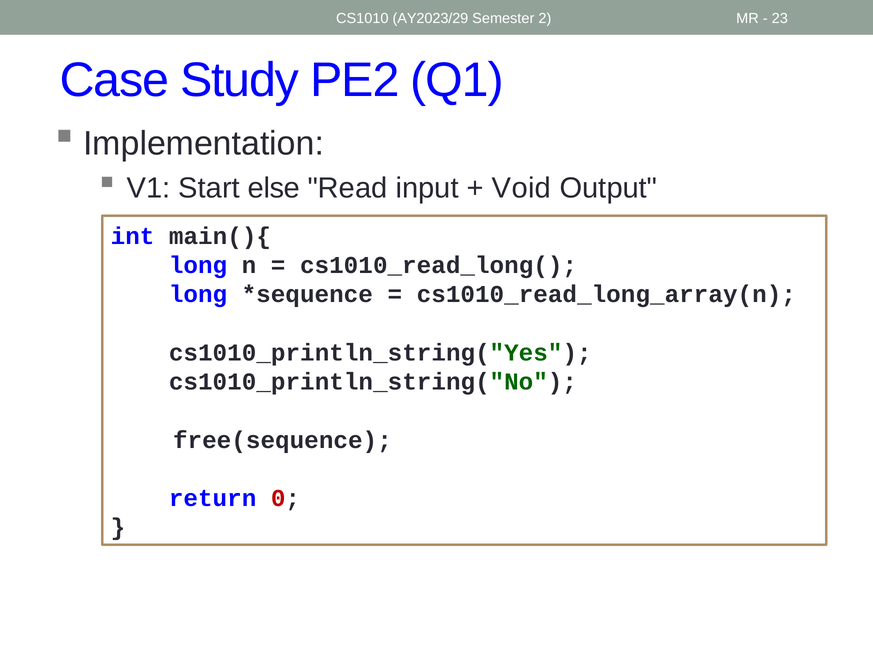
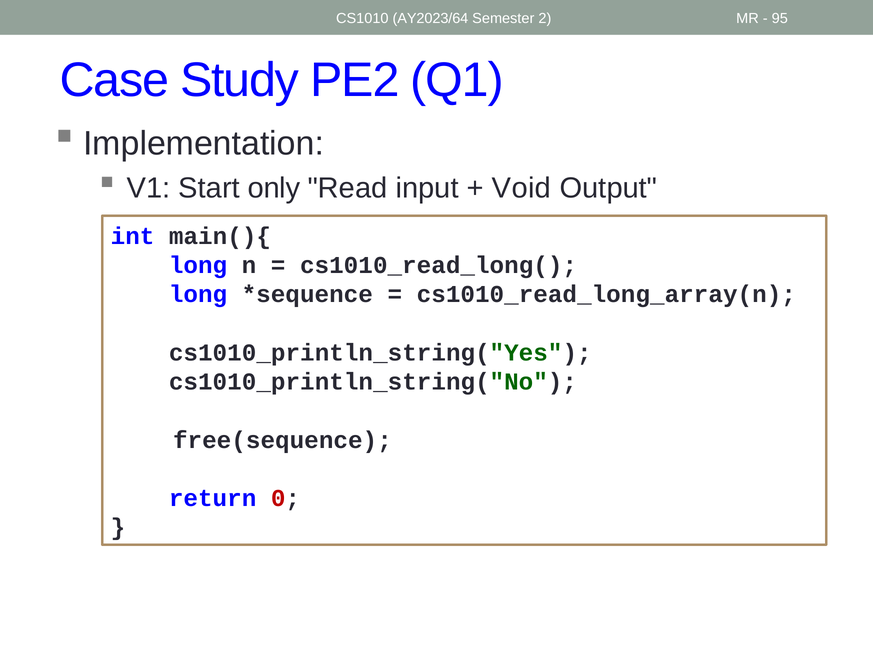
AY2023/29: AY2023/29 -> AY2023/64 (430, 18)
23: 23 -> 95 (780, 18)
else: else -> only (274, 188)
